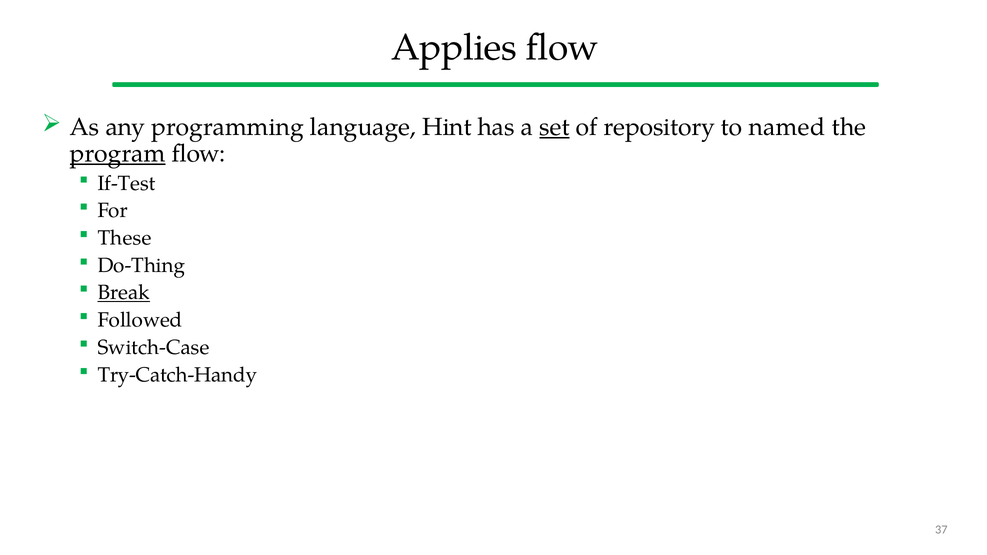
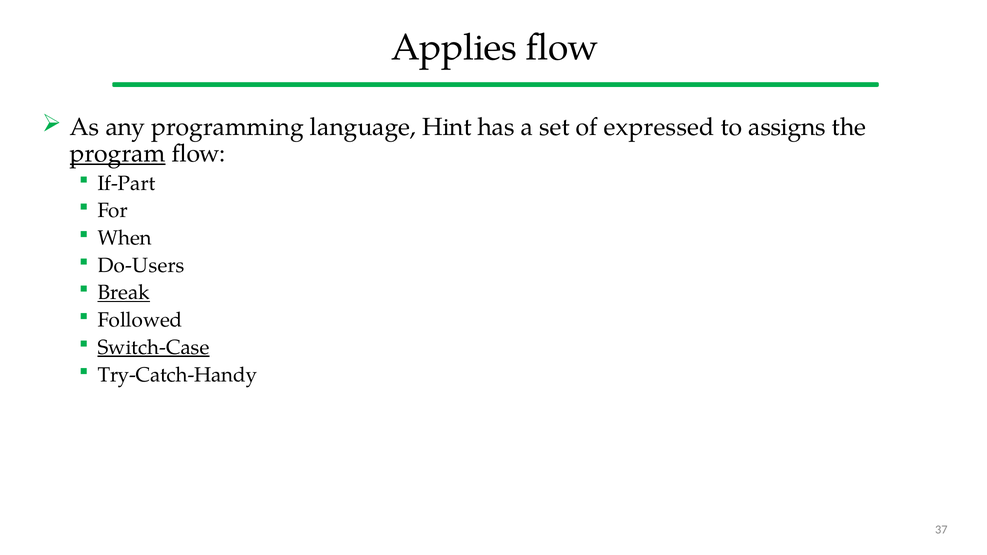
set underline: present -> none (554, 127)
repository: repository -> expressed (659, 127)
named: named -> assigns (787, 127)
If-Test: If-Test -> If-Part (126, 183)
These: These -> When (125, 238)
Do-Thing: Do-Thing -> Do-Users (141, 265)
Switch-Case underline: none -> present (154, 348)
